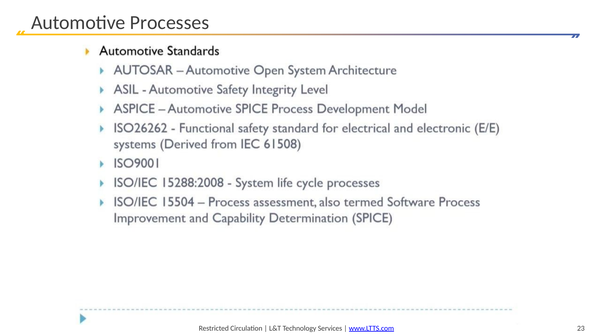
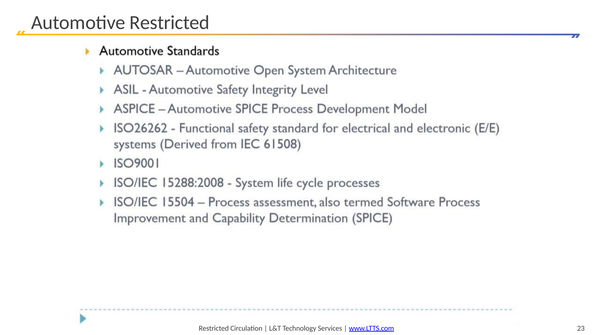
Automotive Processes: Processes -> Restricted (170, 23)
